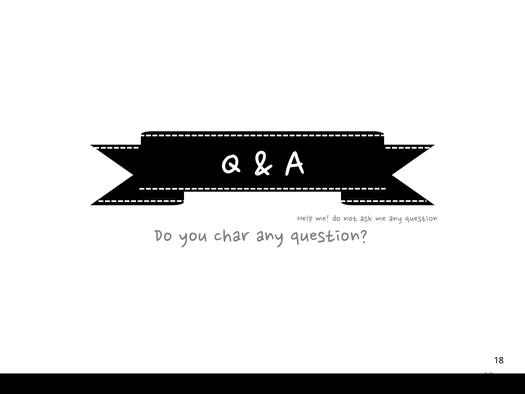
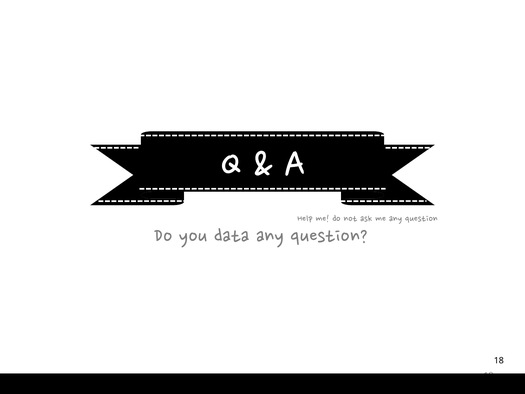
char: char -> data (232, 236)
